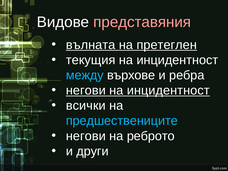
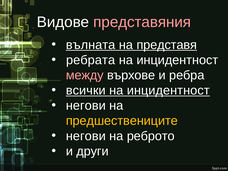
претеглен: претеглен -> представя (167, 45)
текущия: текущия -> ребрата (91, 60)
между colour: light blue -> pink (85, 75)
негови: негови -> всички (86, 90)
всички: всички -> негови (86, 106)
предшествениците colour: light blue -> yellow (122, 121)
